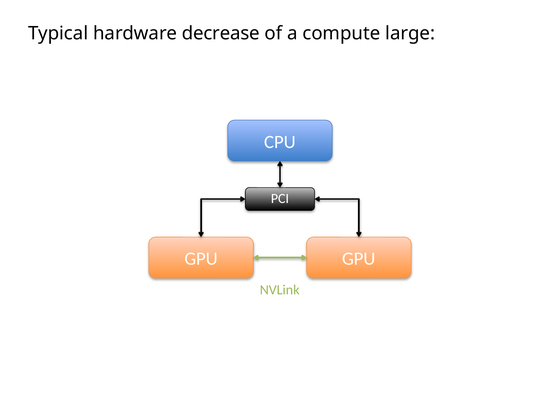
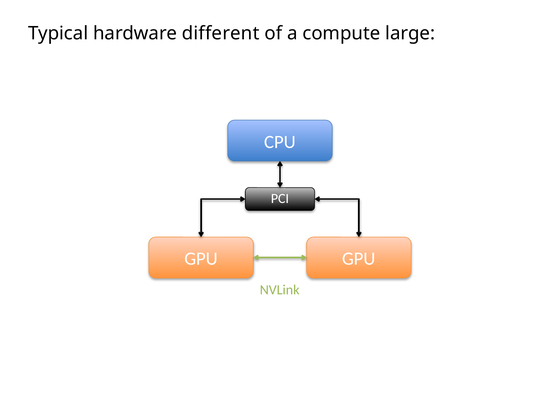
decrease: decrease -> different (221, 33)
